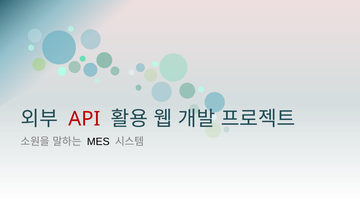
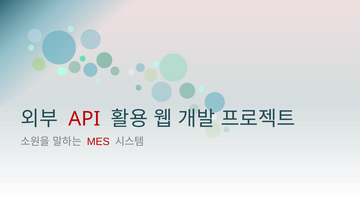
MES colour: black -> red (98, 141)
